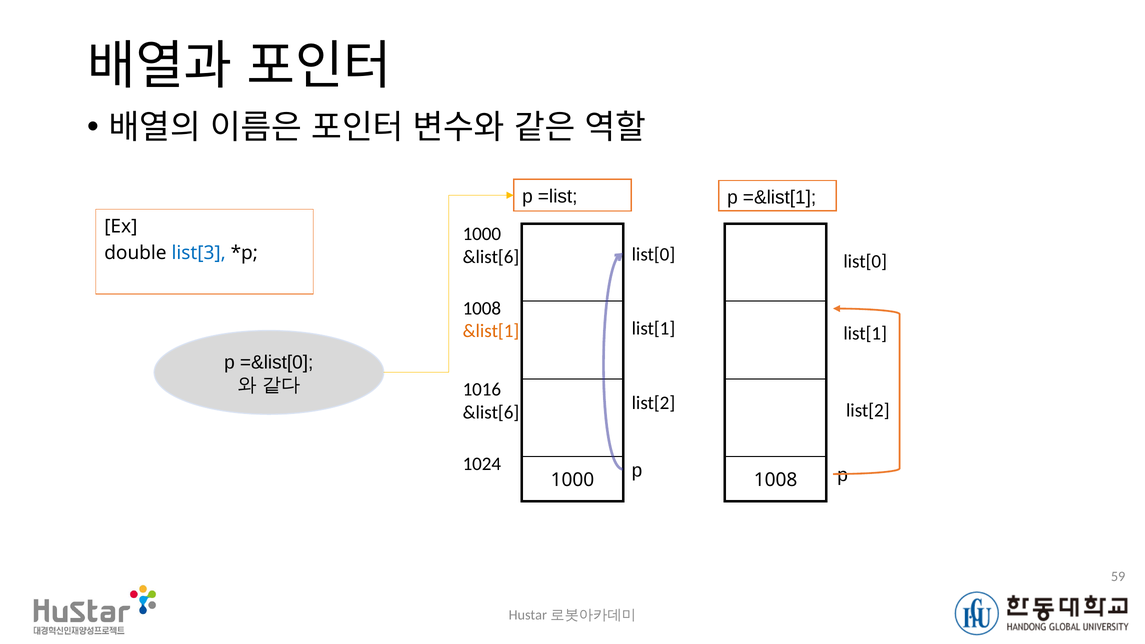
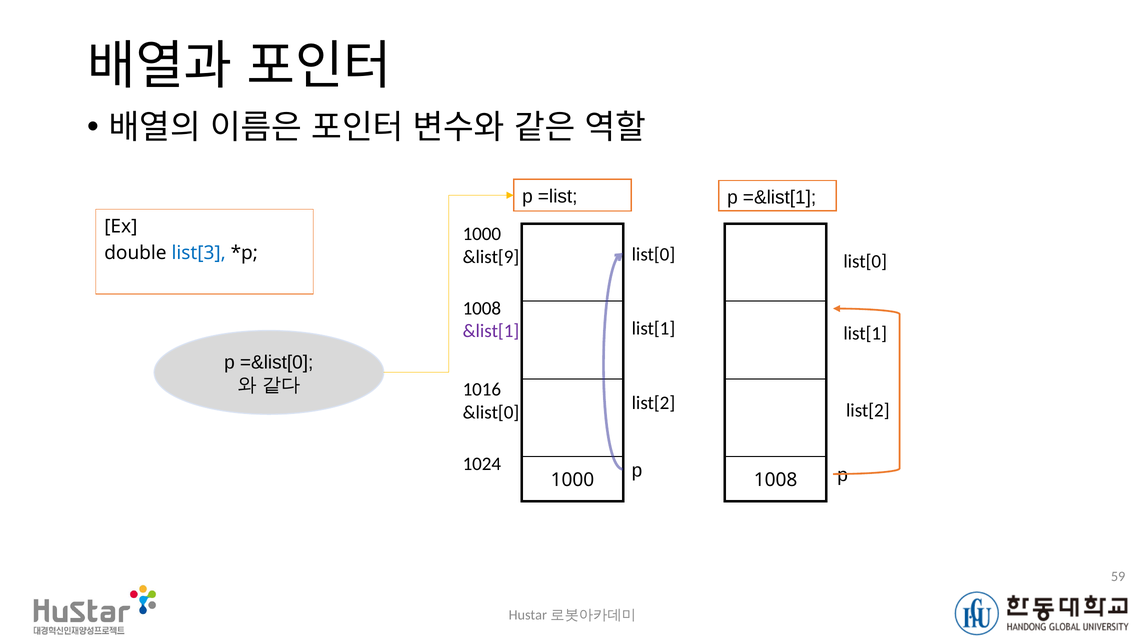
&list[6: &list[6 -> &list[9 (491, 257)
&list[1 colour: orange -> purple (491, 331)
&list[6: &list[6 -> &list[0 (491, 412)
